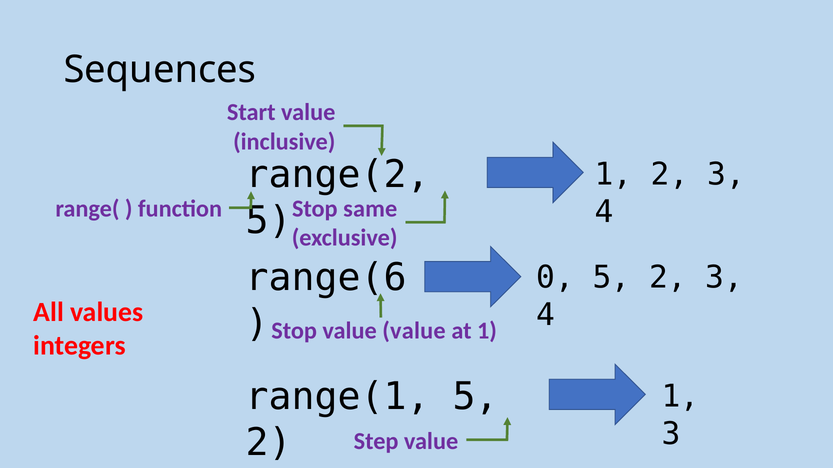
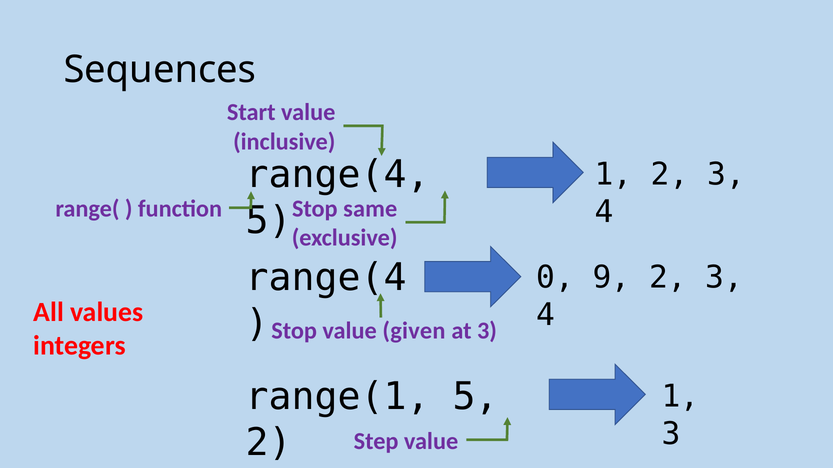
range(2: range(2 -> range(4 (338, 175)
range(6: range(6 -> range(4 (326, 278)
0 5: 5 -> 9 (611, 278)
value value: value -> given (414, 331)
at 1: 1 -> 3 (487, 331)
